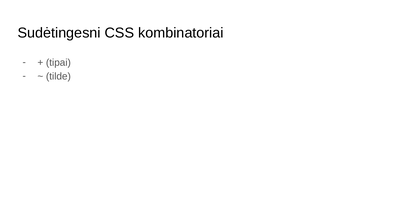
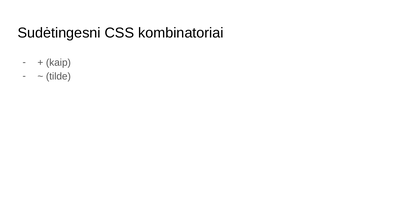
tipai: tipai -> kaip (58, 63)
